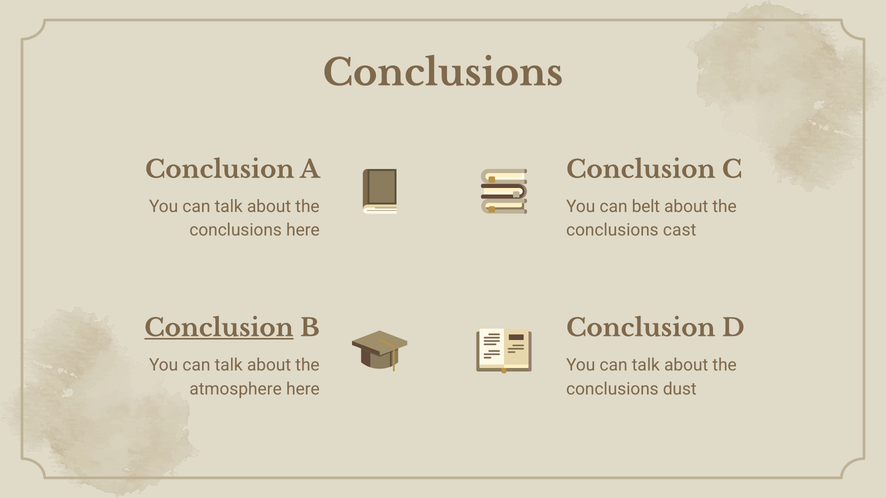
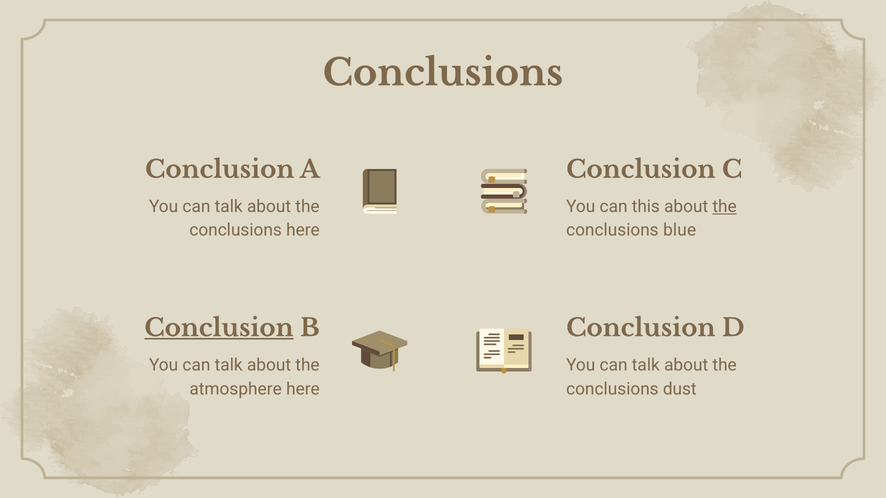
belt: belt -> this (646, 207)
the underline: none -> present (725, 207)
cast: cast -> blue (680, 230)
